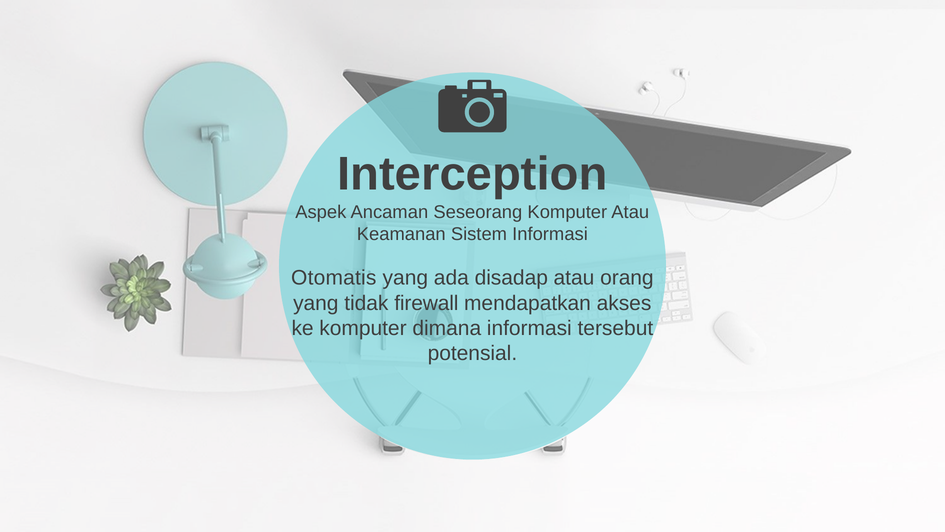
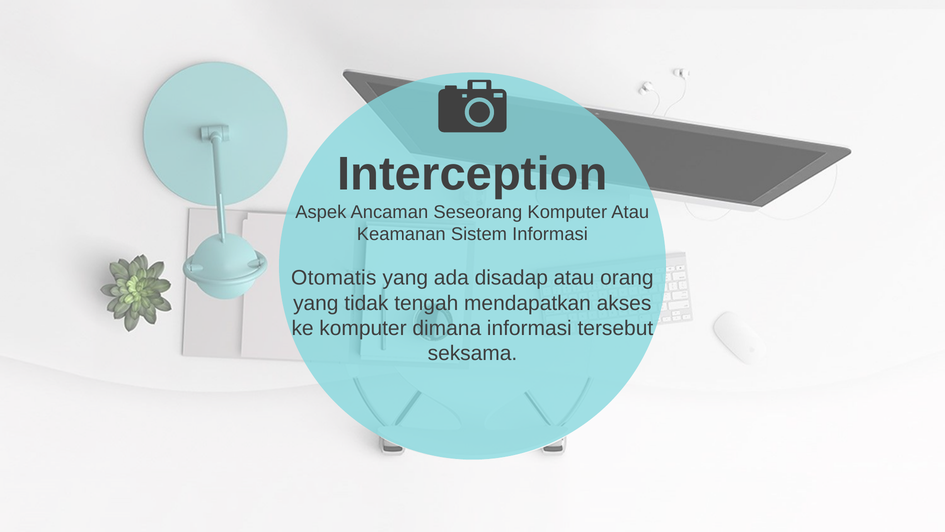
firewall: firewall -> tengah (426, 303)
potensial: potensial -> seksama (472, 353)
